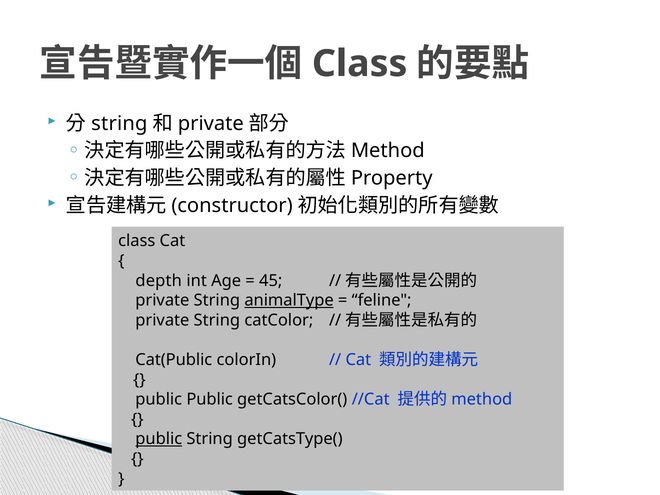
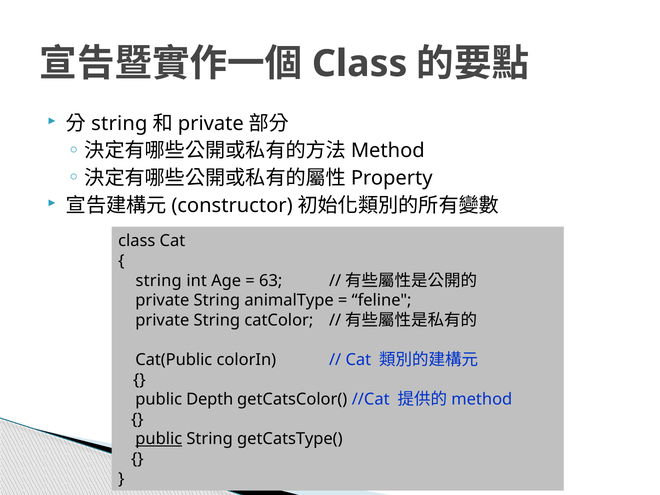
depth: depth -> string (159, 281)
45: 45 -> 63 (271, 281)
animalType underline: present -> none (289, 300)
public Public: Public -> Depth (210, 399)
